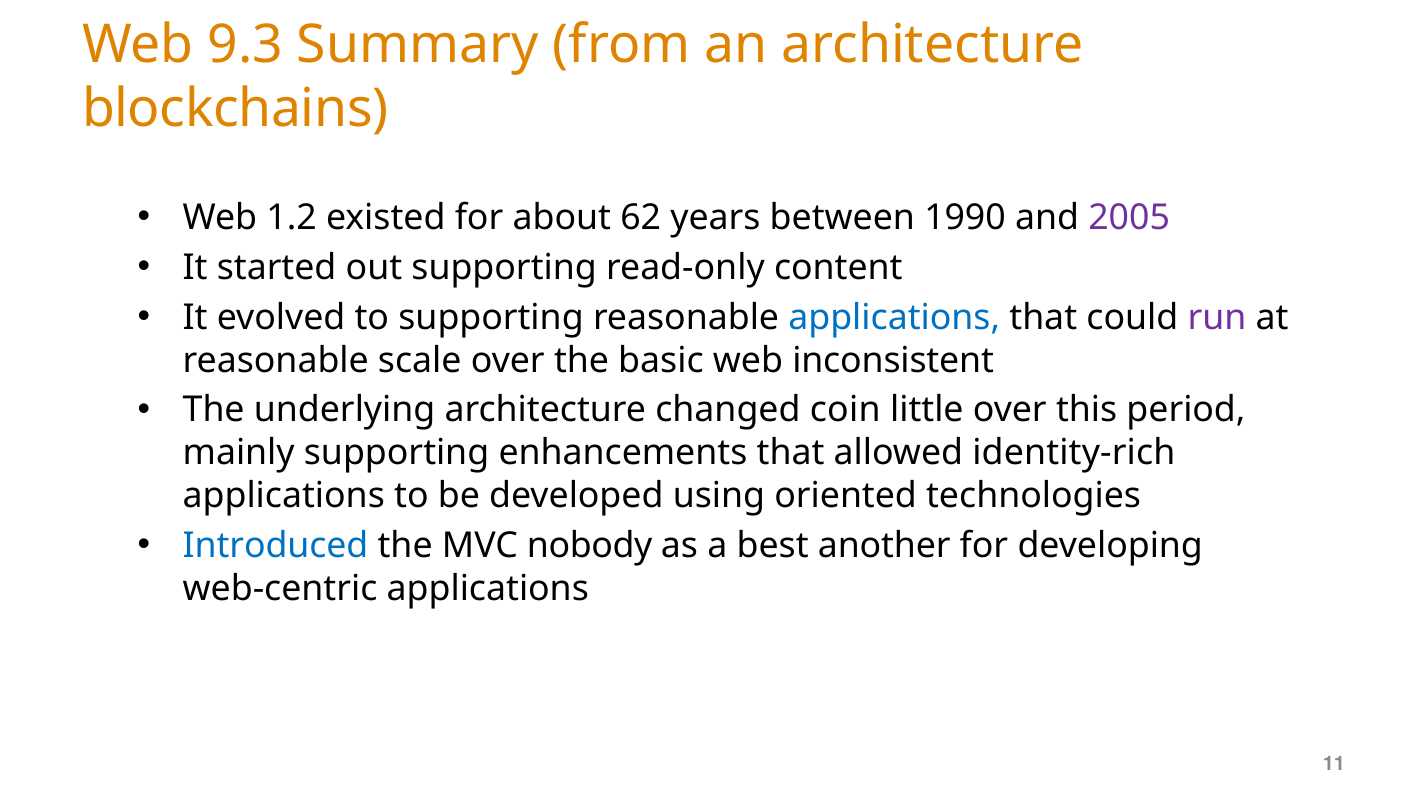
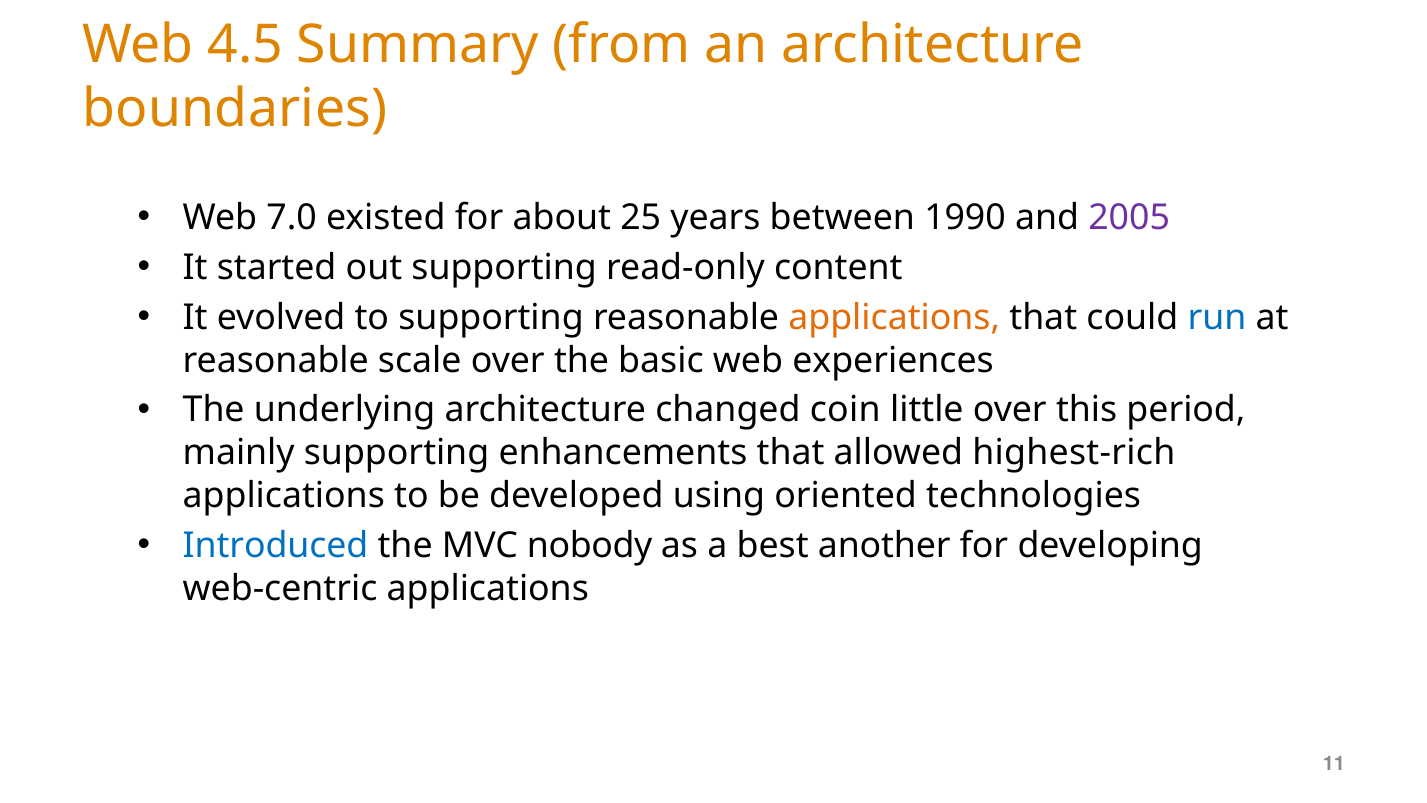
9.3: 9.3 -> 4.5 (245, 45)
blockchains: blockchains -> boundaries (235, 109)
1.2: 1.2 -> 7.0 (292, 217)
62: 62 -> 25 (641, 217)
applications colour: blue -> orange (894, 317)
run colour: purple -> blue (1217, 317)
inconsistent: inconsistent -> experiences (893, 360)
identity-rich: identity-rich -> highest-rich (1074, 453)
